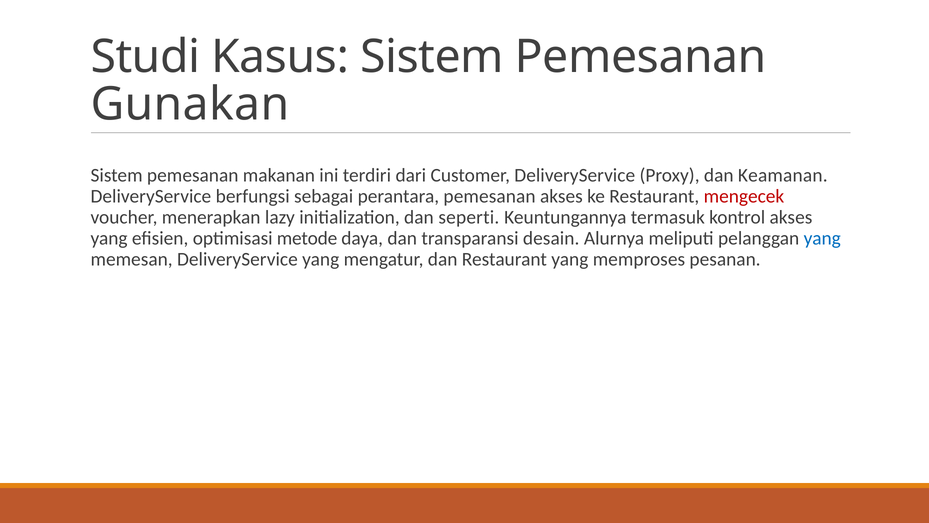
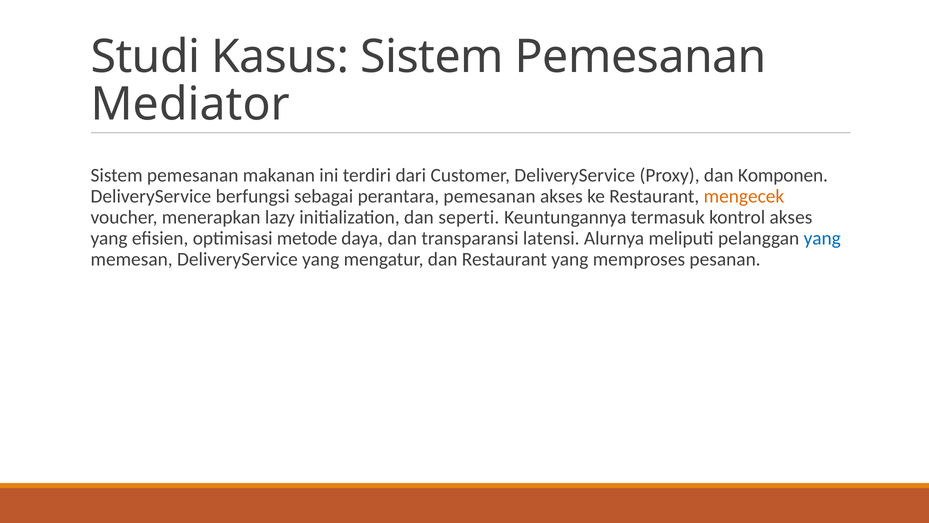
Gunakan: Gunakan -> Mediator (190, 104)
Keamanan: Keamanan -> Komponen (783, 175)
mengecek colour: red -> orange (744, 196)
desain: desain -> latensi (551, 238)
